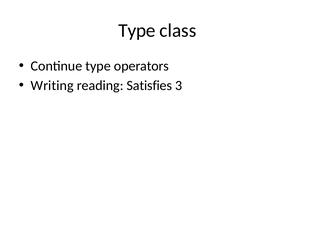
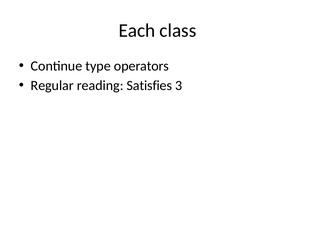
Type: Type -> Each (137, 30)
Writing: Writing -> Regular (52, 86)
